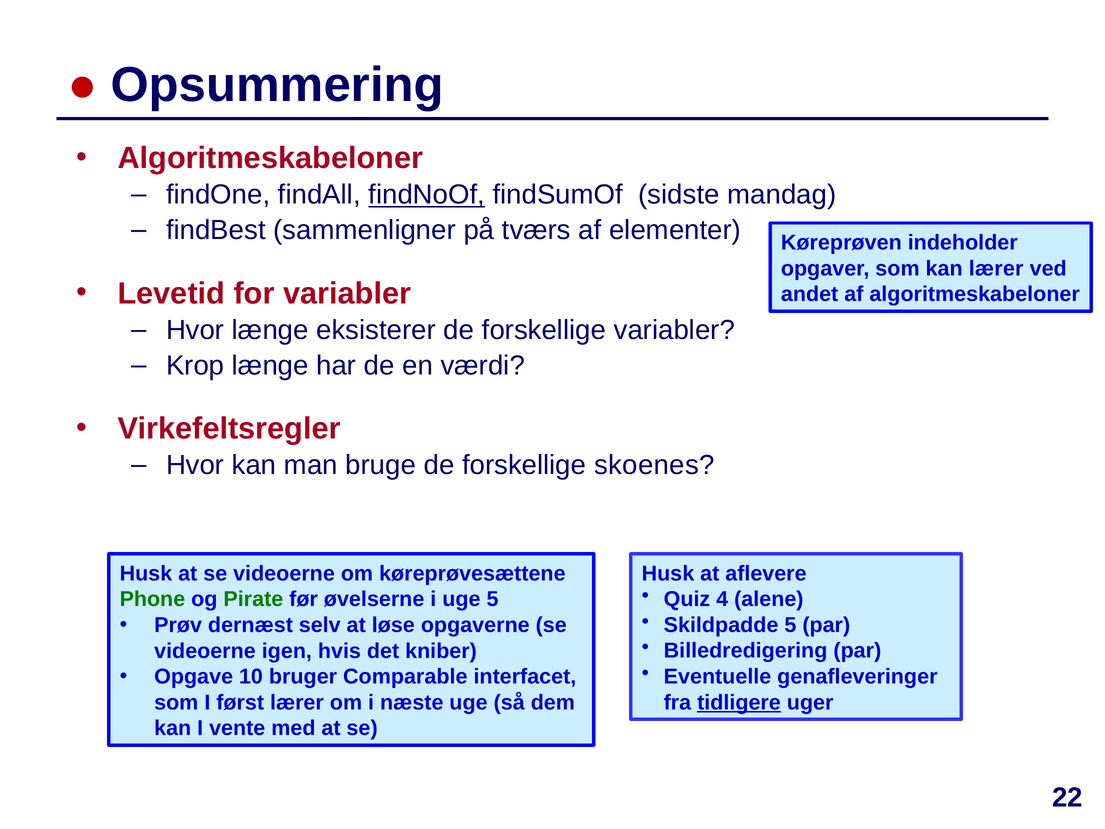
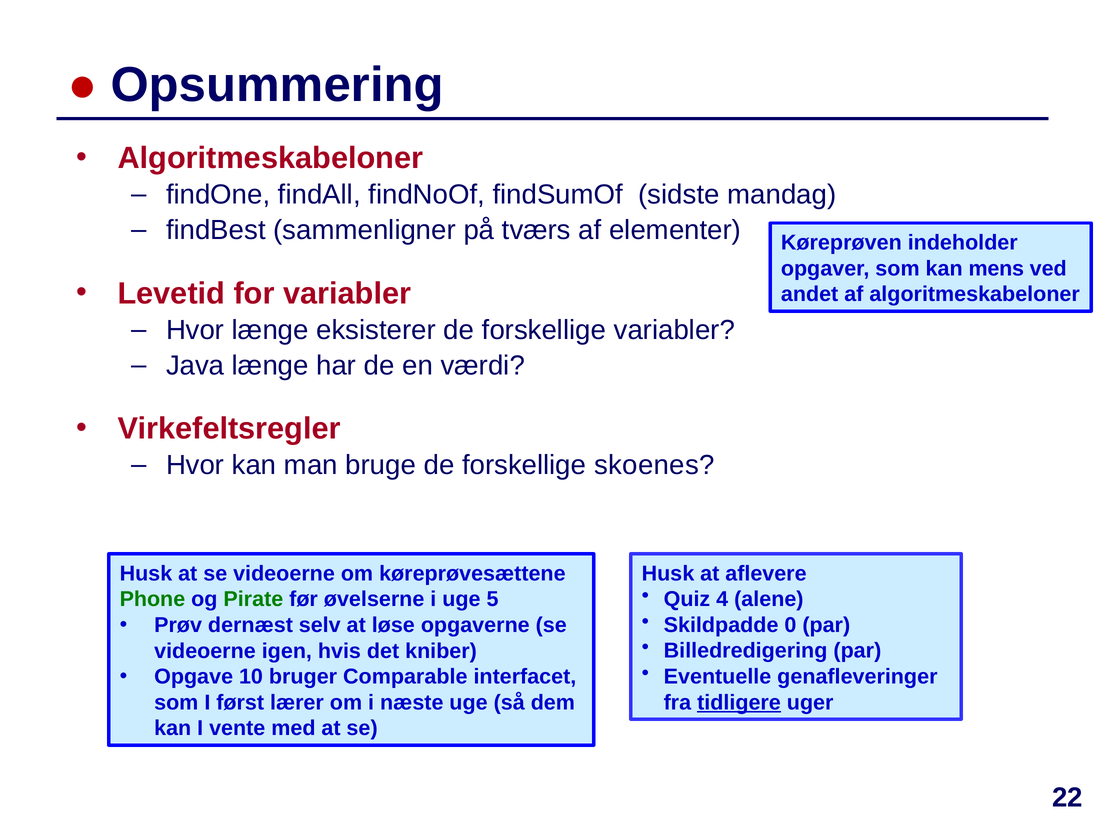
findNoOf underline: present -> none (427, 195)
kan lærer: lærer -> mens (996, 269)
Krop: Krop -> Java (195, 365)
Skildpadde 5: 5 -> 0 (790, 625)
